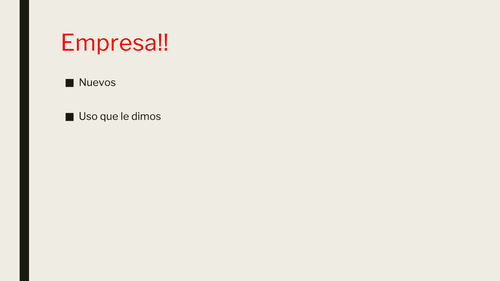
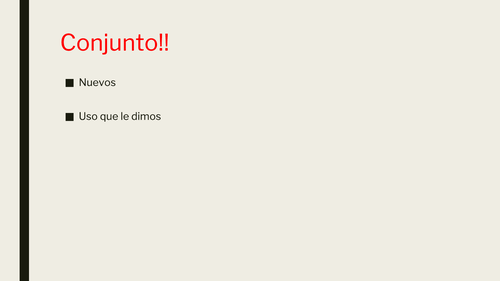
Empresa: Empresa -> Conjunto (115, 43)
